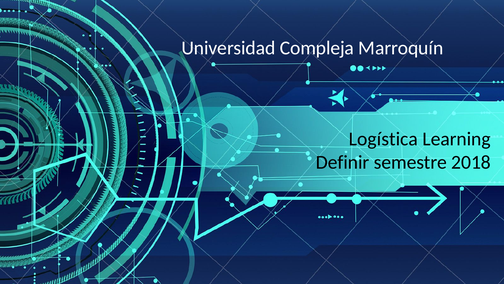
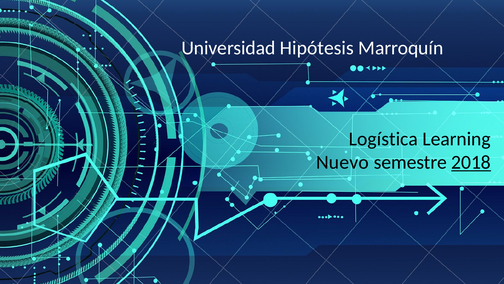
Compleja: Compleja -> Hipótesis (317, 48)
Definir: Definir -> Nuevo (342, 162)
2018 underline: none -> present (471, 162)
